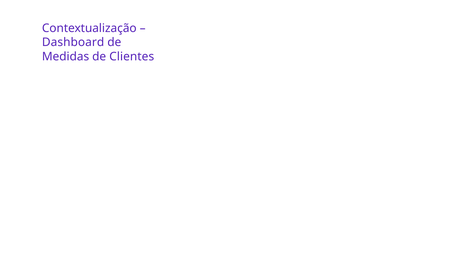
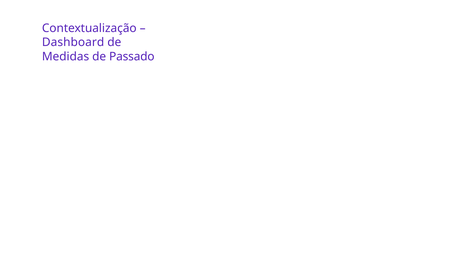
Clientes: Clientes -> Passado (132, 56)
